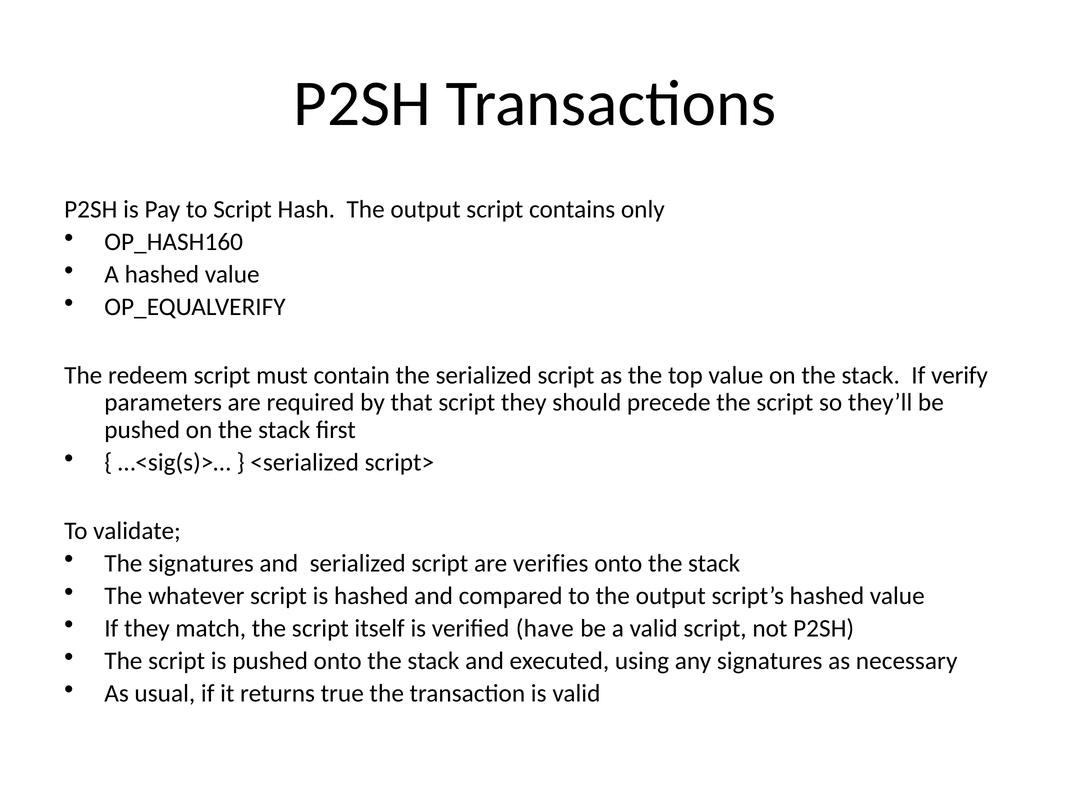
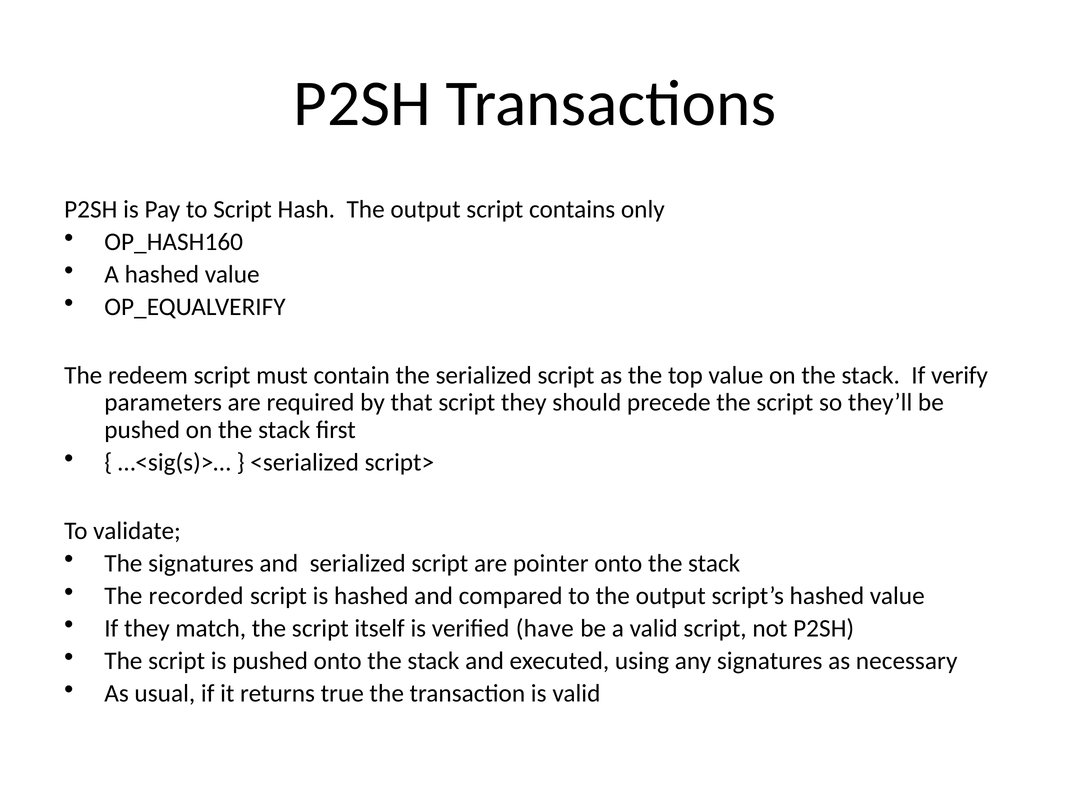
verifies: verifies -> pointer (551, 564)
whatever: whatever -> recorded (196, 596)
